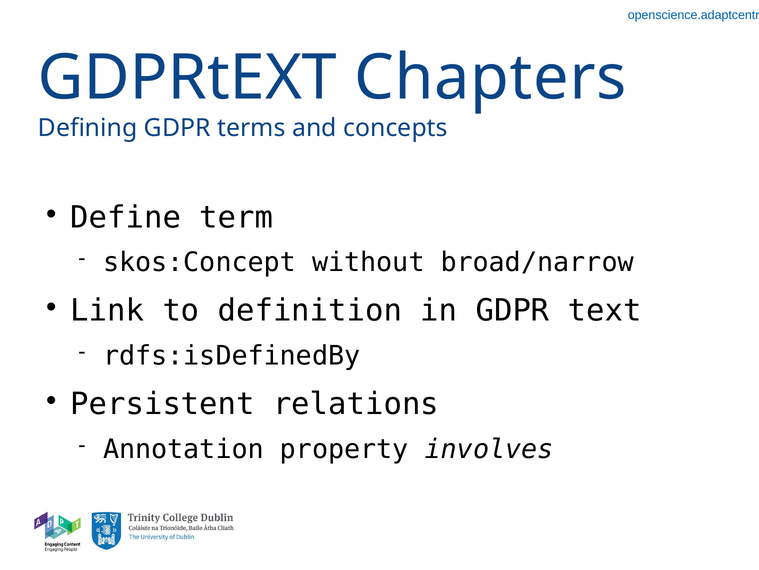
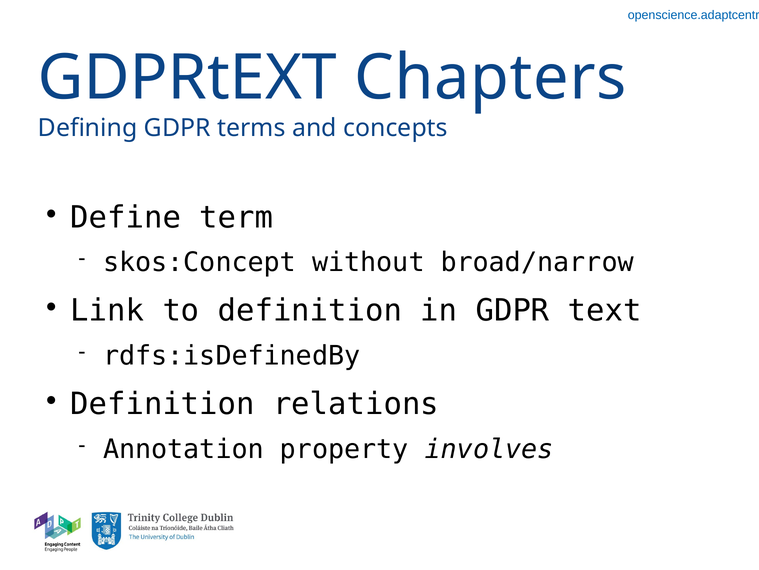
Persistent: Persistent -> Definition (163, 404)
